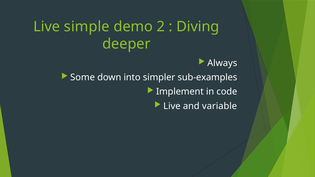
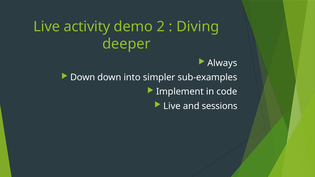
simple: simple -> activity (87, 27)
Some: Some -> Down (83, 77)
variable: variable -> sessions (220, 106)
